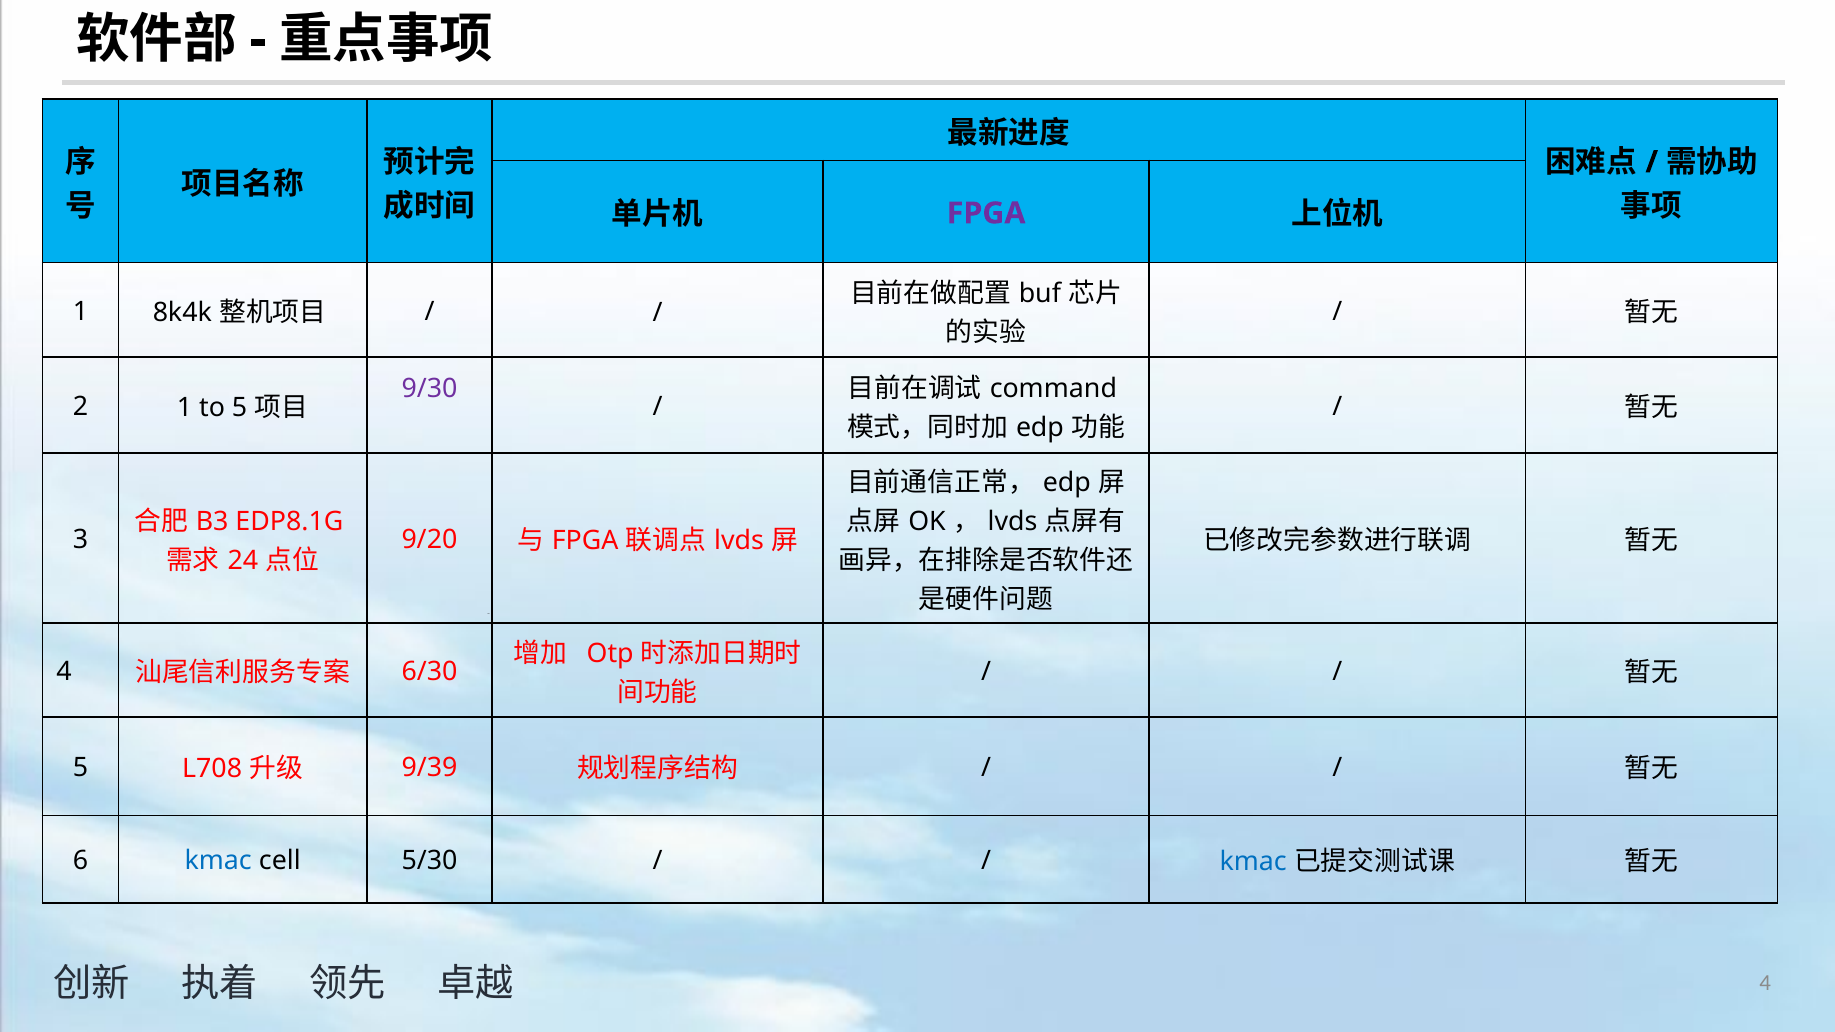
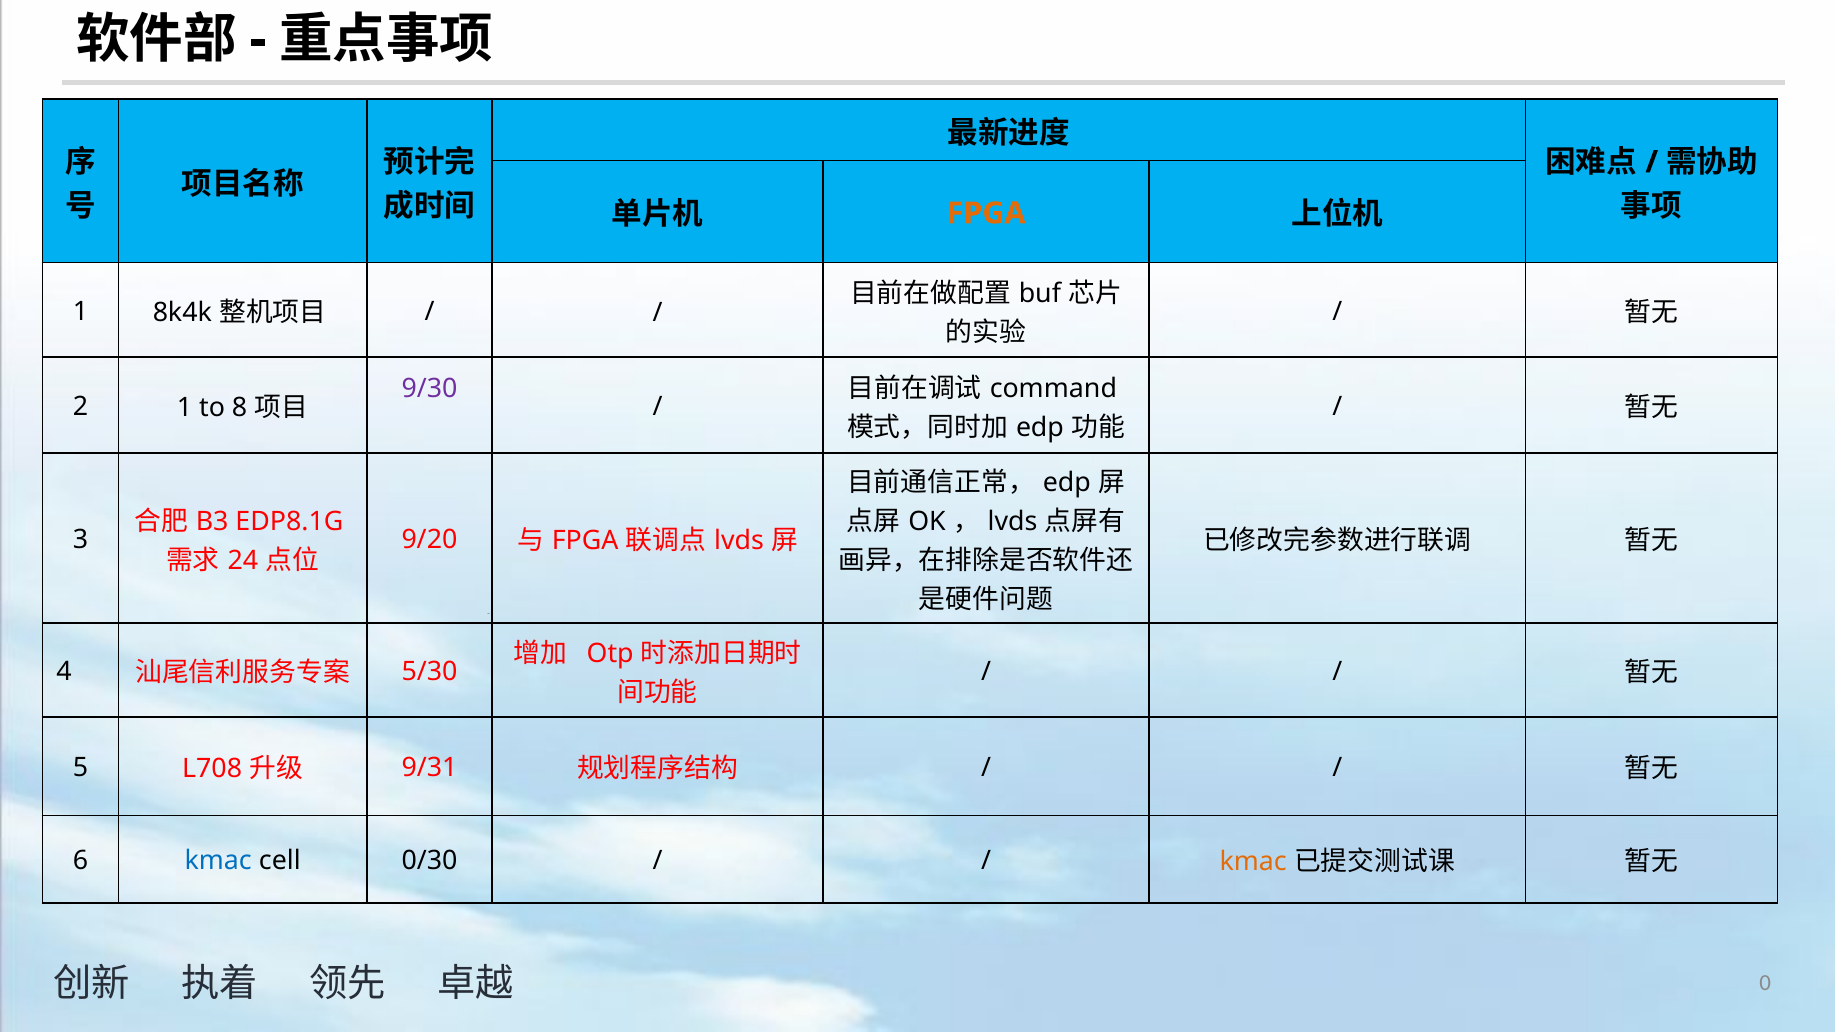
FPGA colour: purple -> orange (986, 213)
to 5: 5 -> 8 (240, 408)
6/30: 6/30 -> 5/30 (430, 672)
9/39: 9/39 -> 9/31 (430, 768)
5/30: 5/30 -> 0/30 (430, 861)
kmac colour: blue -> orange (1253, 862)
4: 4 -> 0 (1765, 983)
